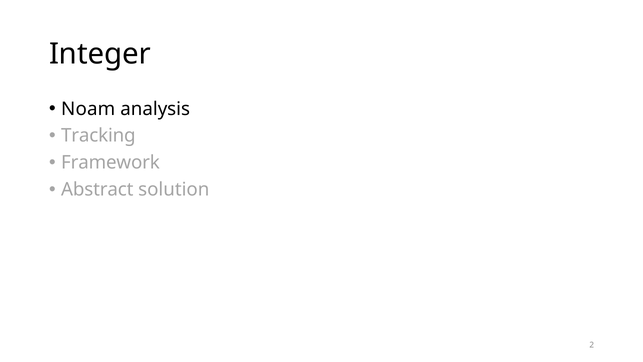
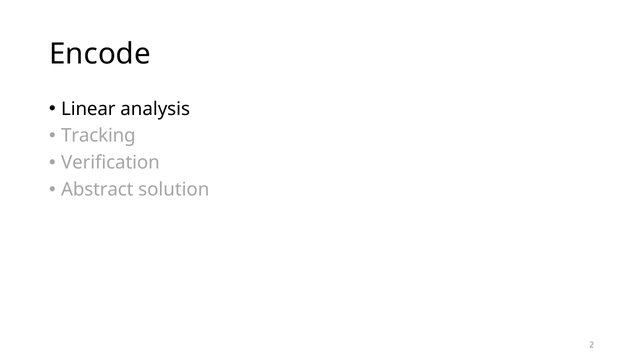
Integer: Integer -> Encode (100, 54)
Noam: Noam -> Linear (88, 109)
Framework: Framework -> Verification (110, 163)
